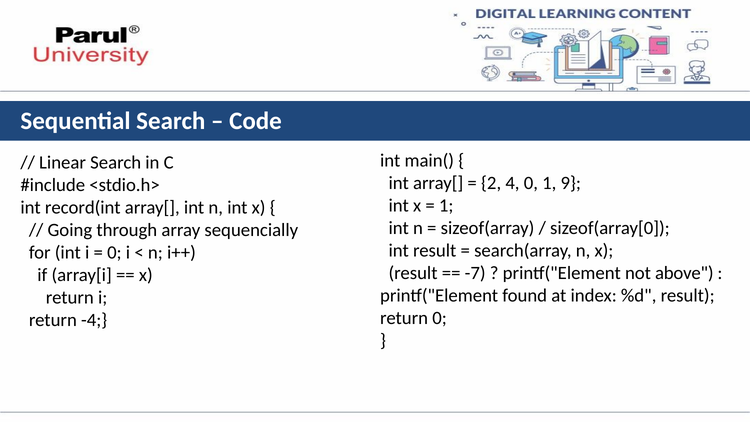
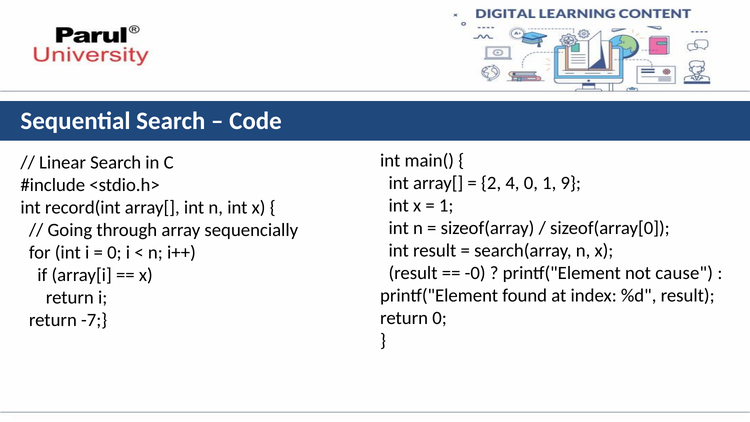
-7: -7 -> -0 (475, 273)
above: above -> cause (684, 273)
-4: -4 -> -7 (94, 320)
